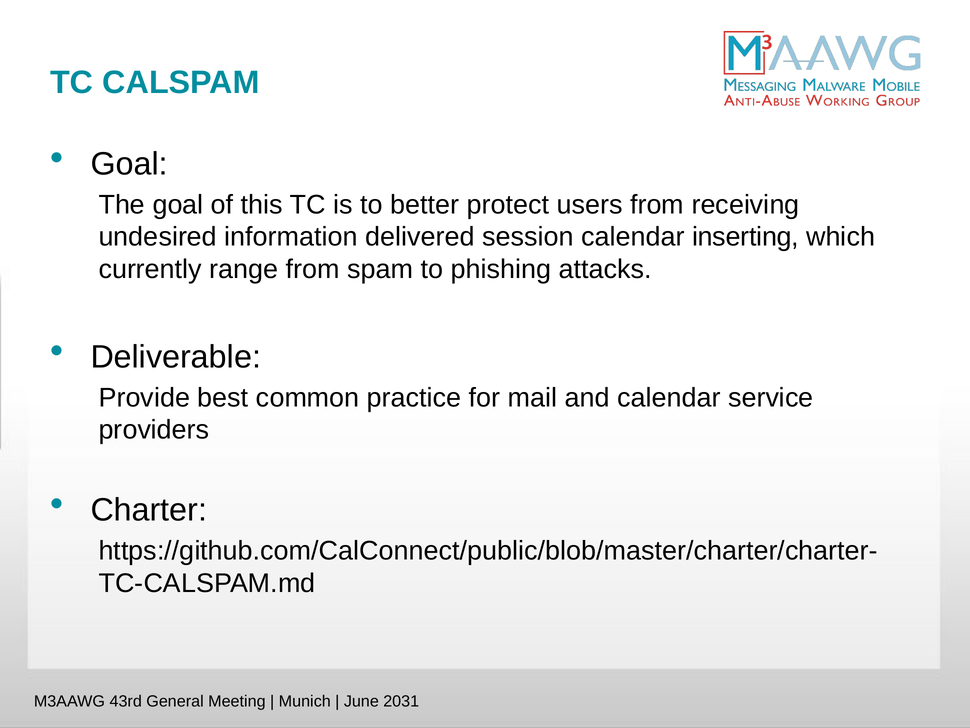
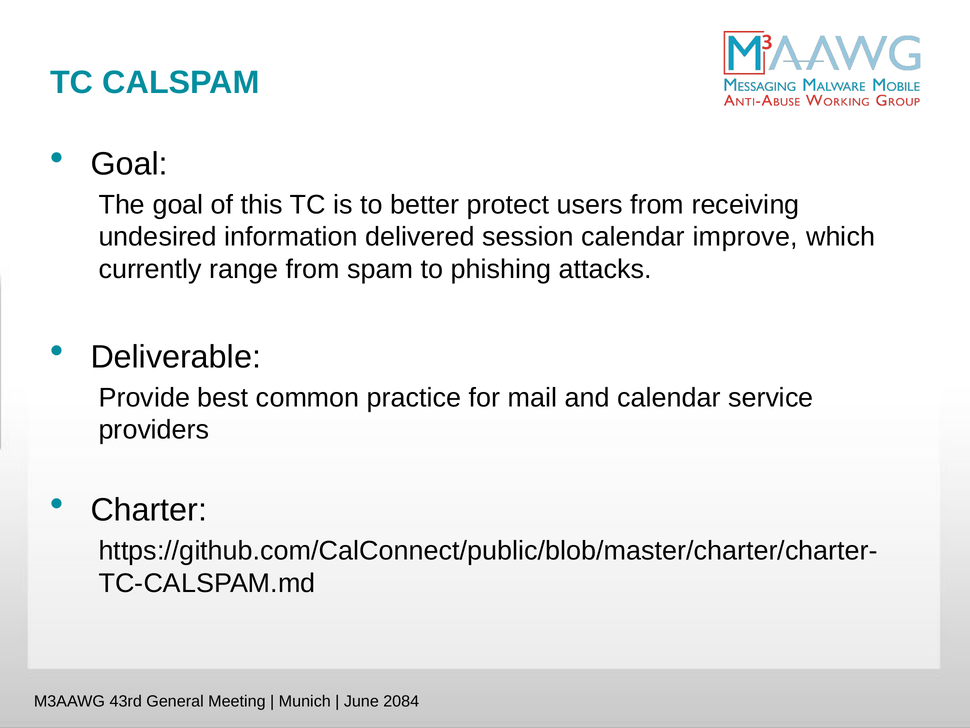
inserting: inserting -> improve (745, 237)
2031: 2031 -> 2084 (401, 701)
